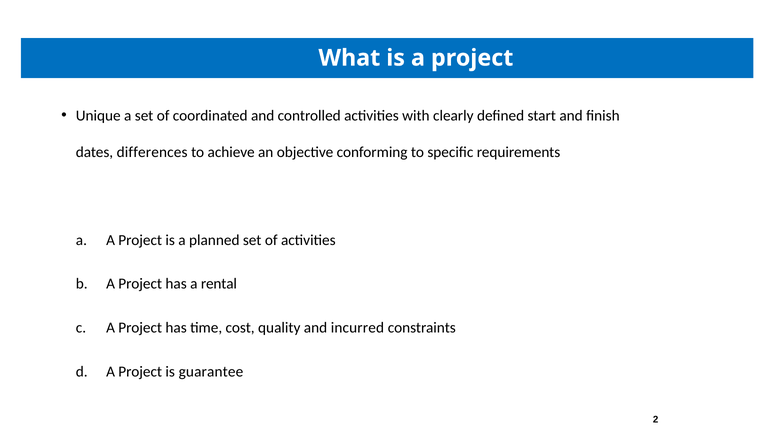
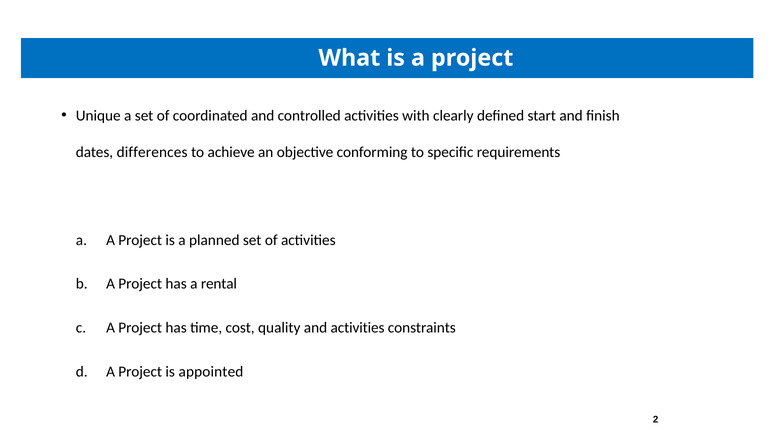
and incurred: incurred -> activities (358, 328)
guarantee: guarantee -> appointed (211, 372)
